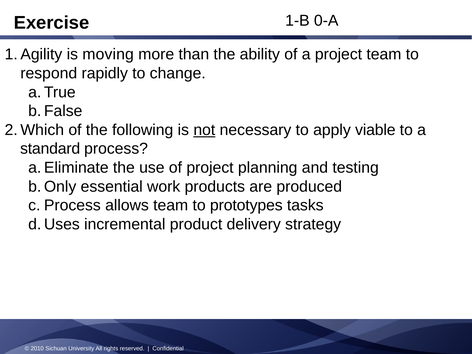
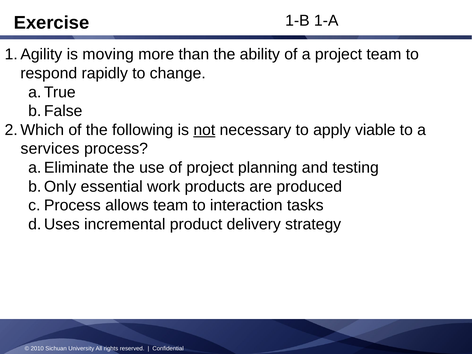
0-A: 0-A -> 1-A (326, 21)
standard: standard -> services (50, 149)
prototypes: prototypes -> interaction (246, 205)
